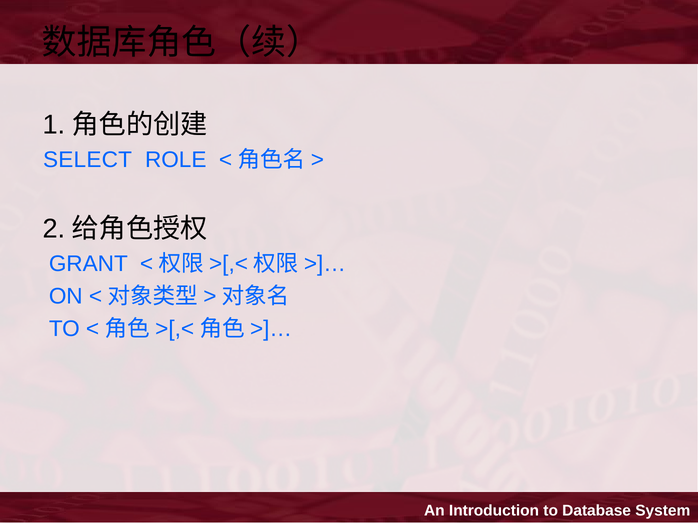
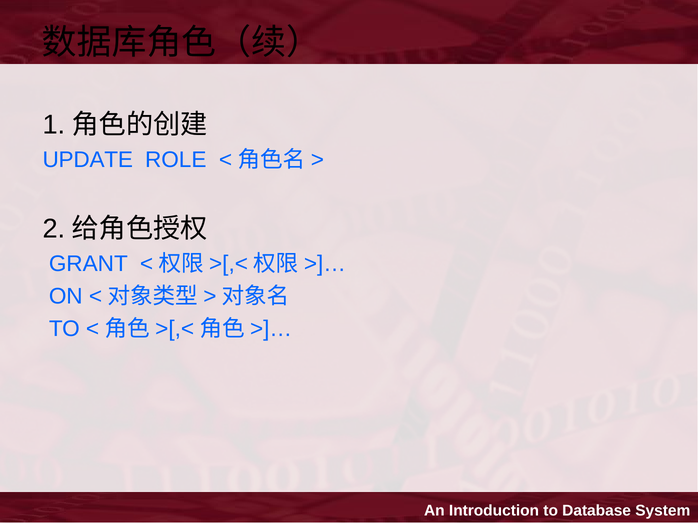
SELECT: SELECT -> UPDATE (88, 160)
